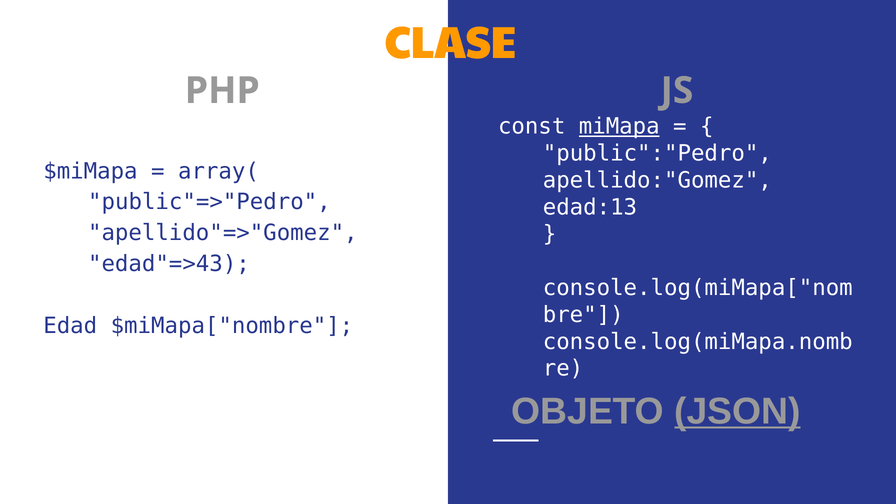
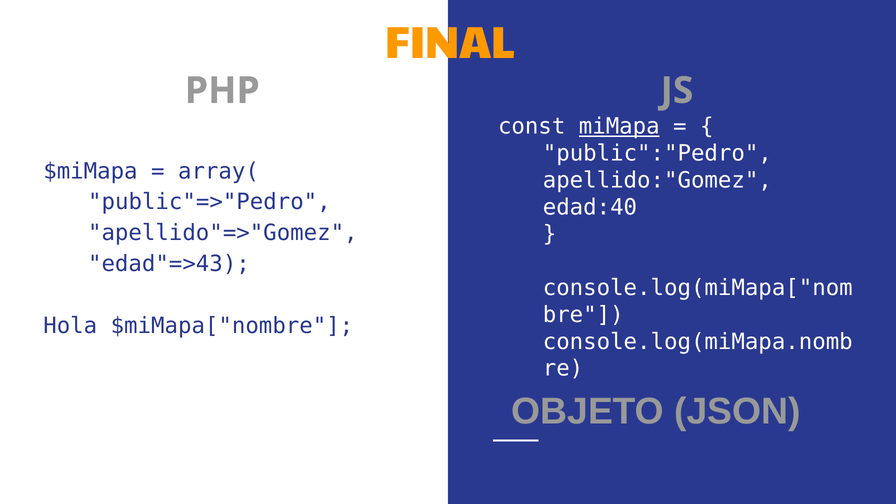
CLASE: CLASE -> FINAL (450, 43)
edad:13: edad:13 -> edad:40 (590, 207)
Edad: Edad -> Hola (70, 326)
JSON underline: present -> none (737, 411)
